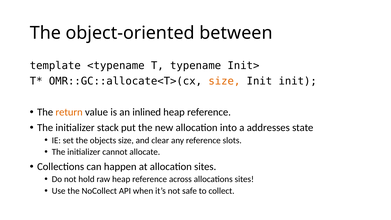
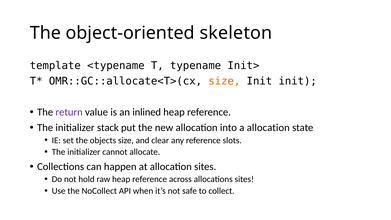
between: between -> skeleton (236, 33)
return colour: orange -> purple (69, 112)
a addresses: addresses -> allocation (268, 128)
